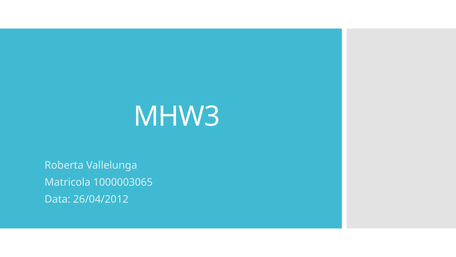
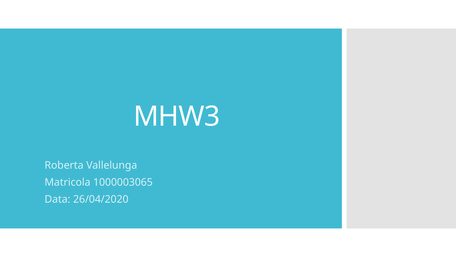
26/04/2012: 26/04/2012 -> 26/04/2020 (101, 199)
